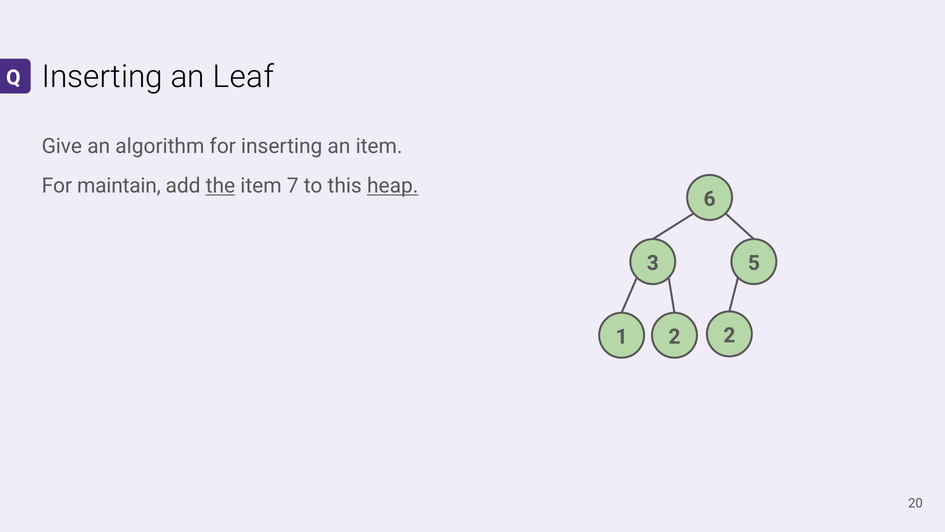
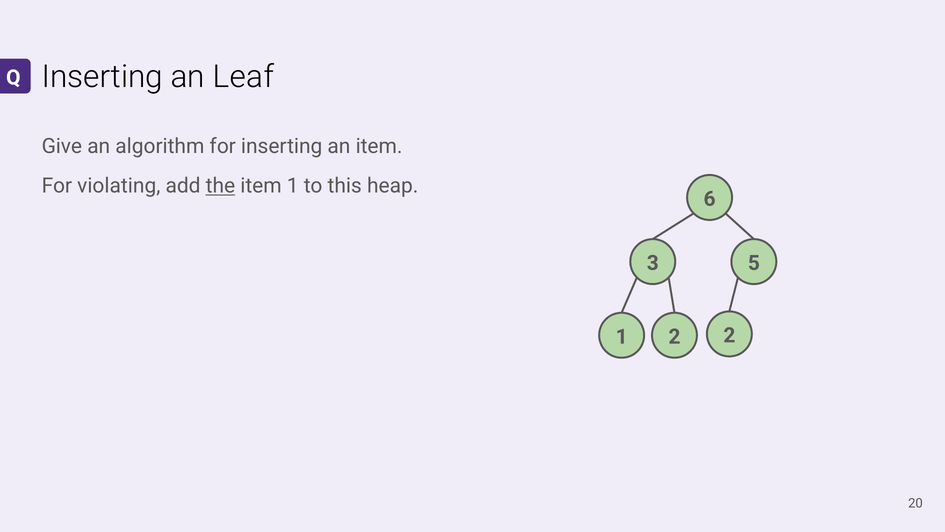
maintain: maintain -> violating (119, 186)
item 7: 7 -> 1 (293, 186)
heap underline: present -> none (393, 186)
